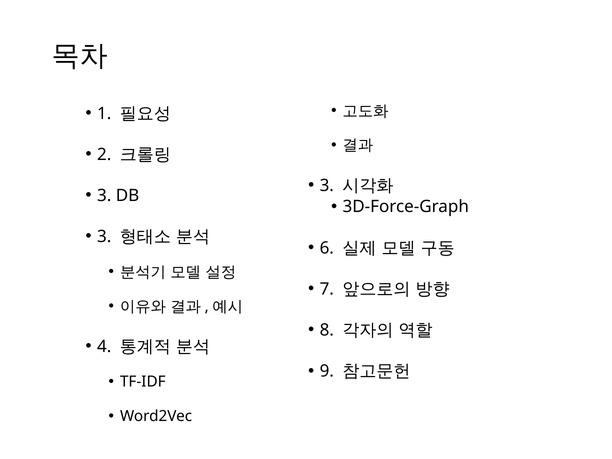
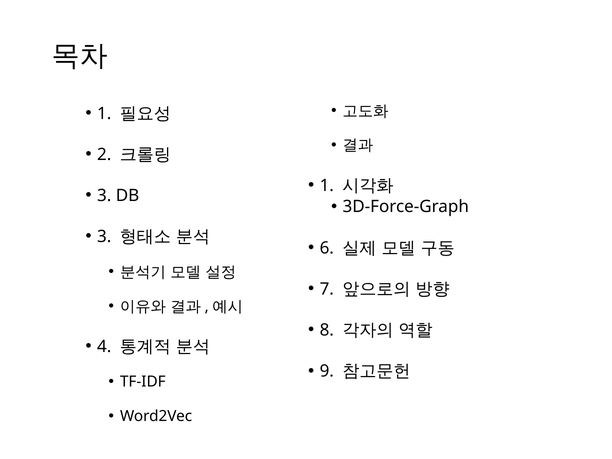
3: 3 -> 1 (327, 186)
